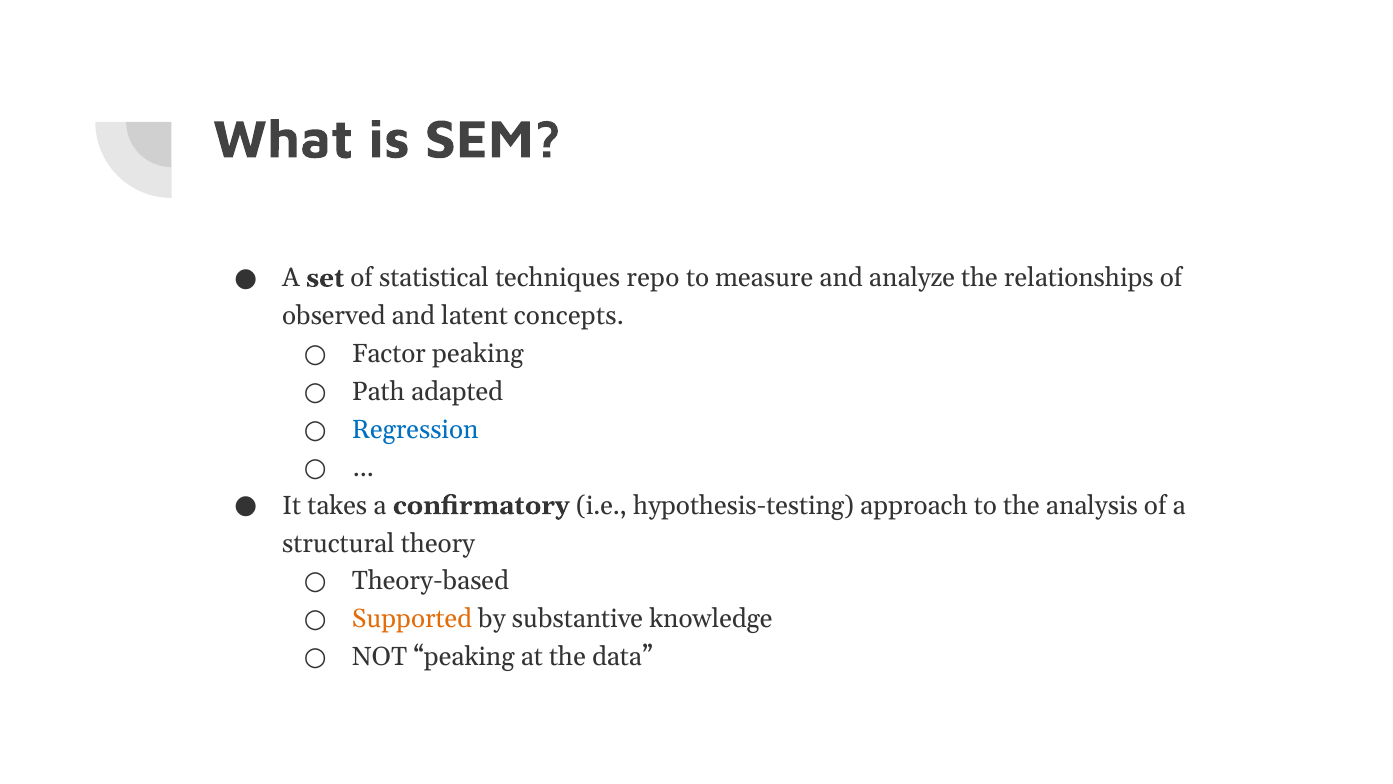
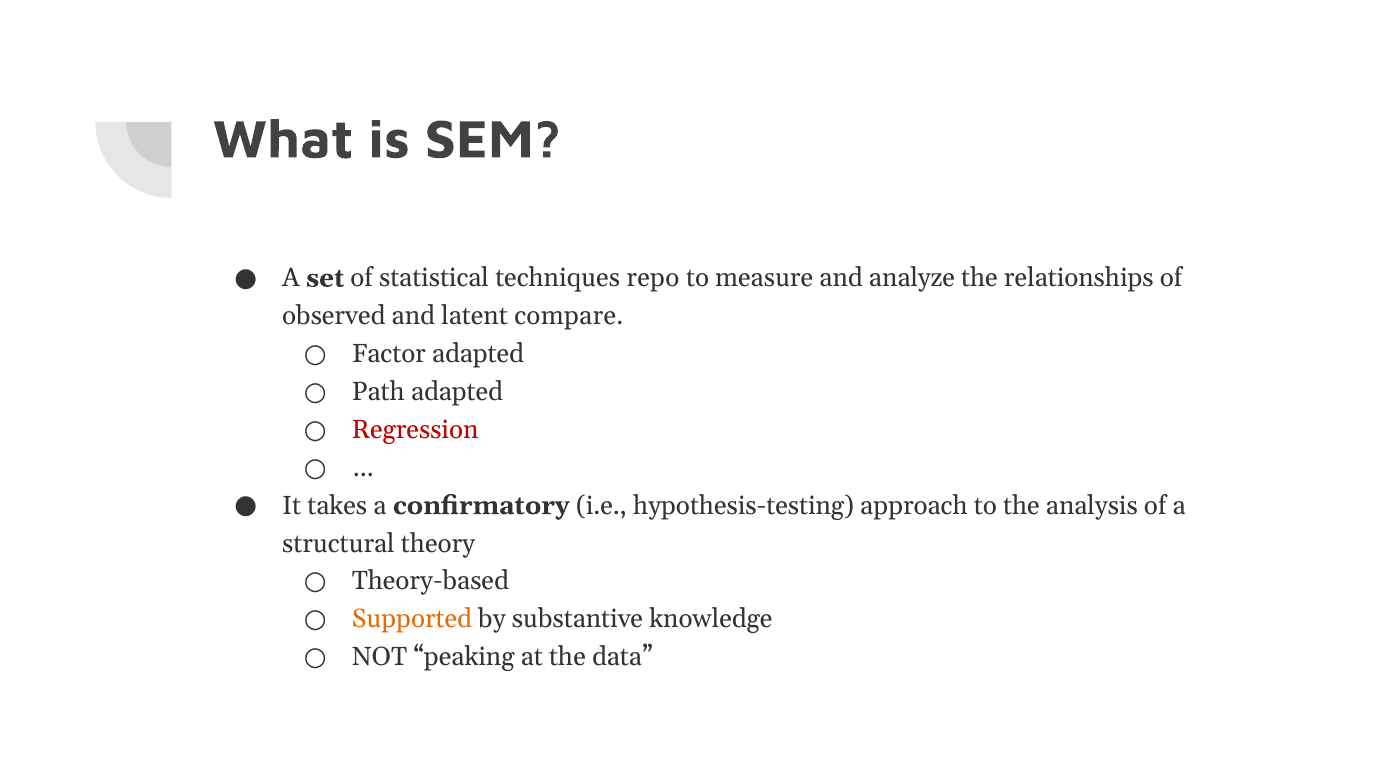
concepts: concepts -> compare (569, 316)
Factor peaking: peaking -> adapted (478, 354)
Regression colour: blue -> red (415, 429)
